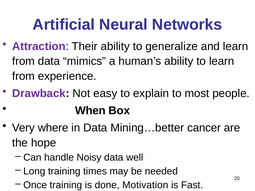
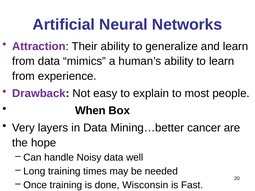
where: where -> layers (53, 128)
Motivation: Motivation -> Wisconsin (145, 185)
